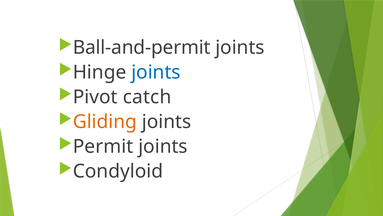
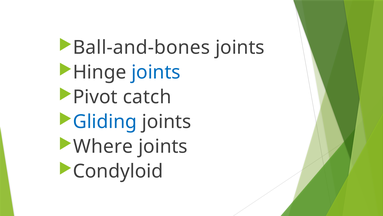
Ball-and-permit: Ball-and-permit -> Ball-and-bones (141, 47)
Gliding colour: orange -> blue (105, 121)
Permit: Permit -> Where (103, 146)
